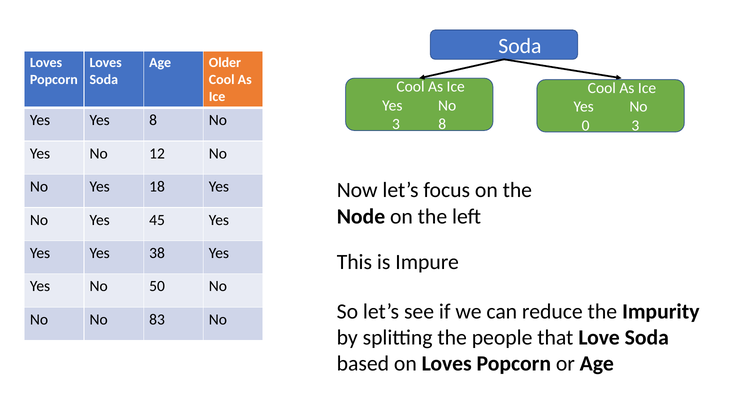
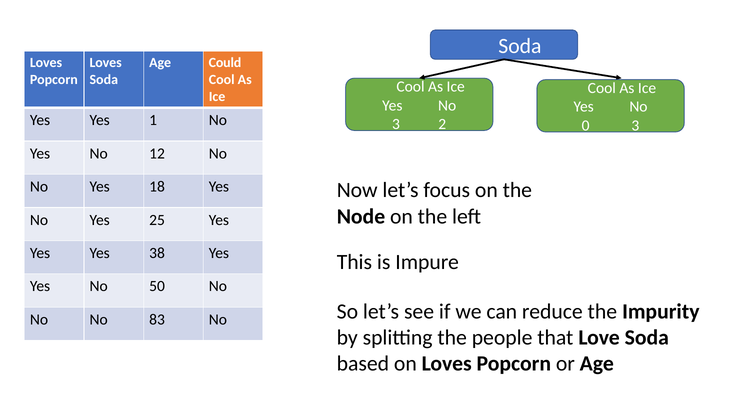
Older: Older -> Could (225, 62)
Yes 8: 8 -> 1 (153, 120)
3 8: 8 -> 2 (442, 124)
45: 45 -> 25 (157, 220)
